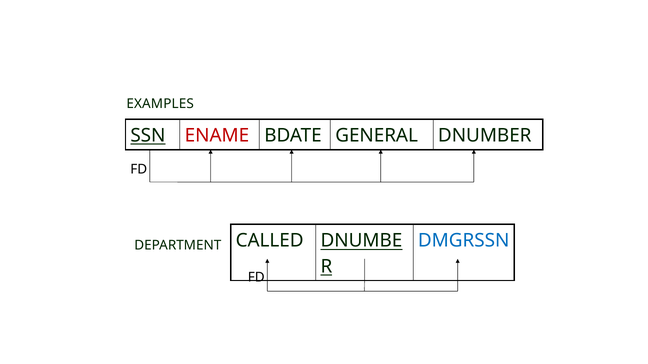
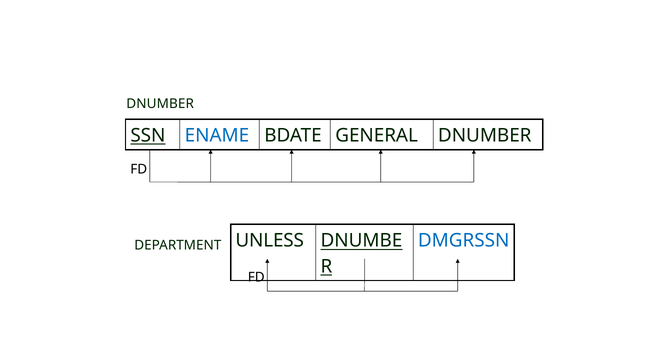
EXAMPLES: EXAMPLES -> DNUMBER (160, 104)
ENAME colour: red -> blue (217, 136)
CALLED: CALLED -> UNLESS (270, 241)
